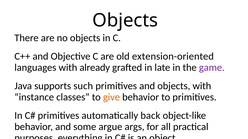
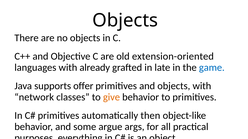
game colour: purple -> blue (212, 68)
such: such -> offer (83, 86)
instance: instance -> network (34, 97)
back: back -> then (150, 116)
